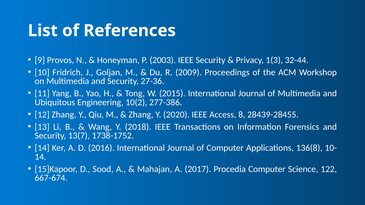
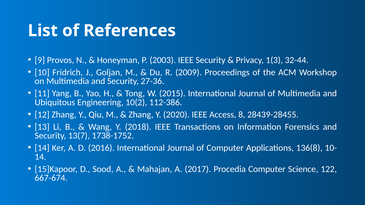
277-386: 277-386 -> 112-386 (166, 102)
